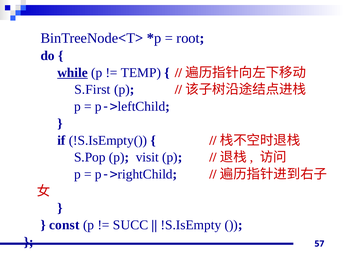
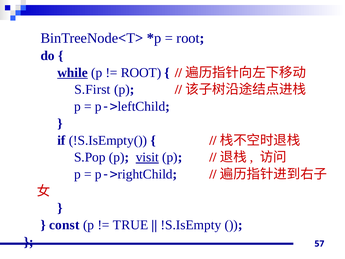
TEMP: TEMP -> ROOT (141, 73)
visit underline: none -> present (147, 157)
SUCC: SUCC -> TRUE (131, 225)
